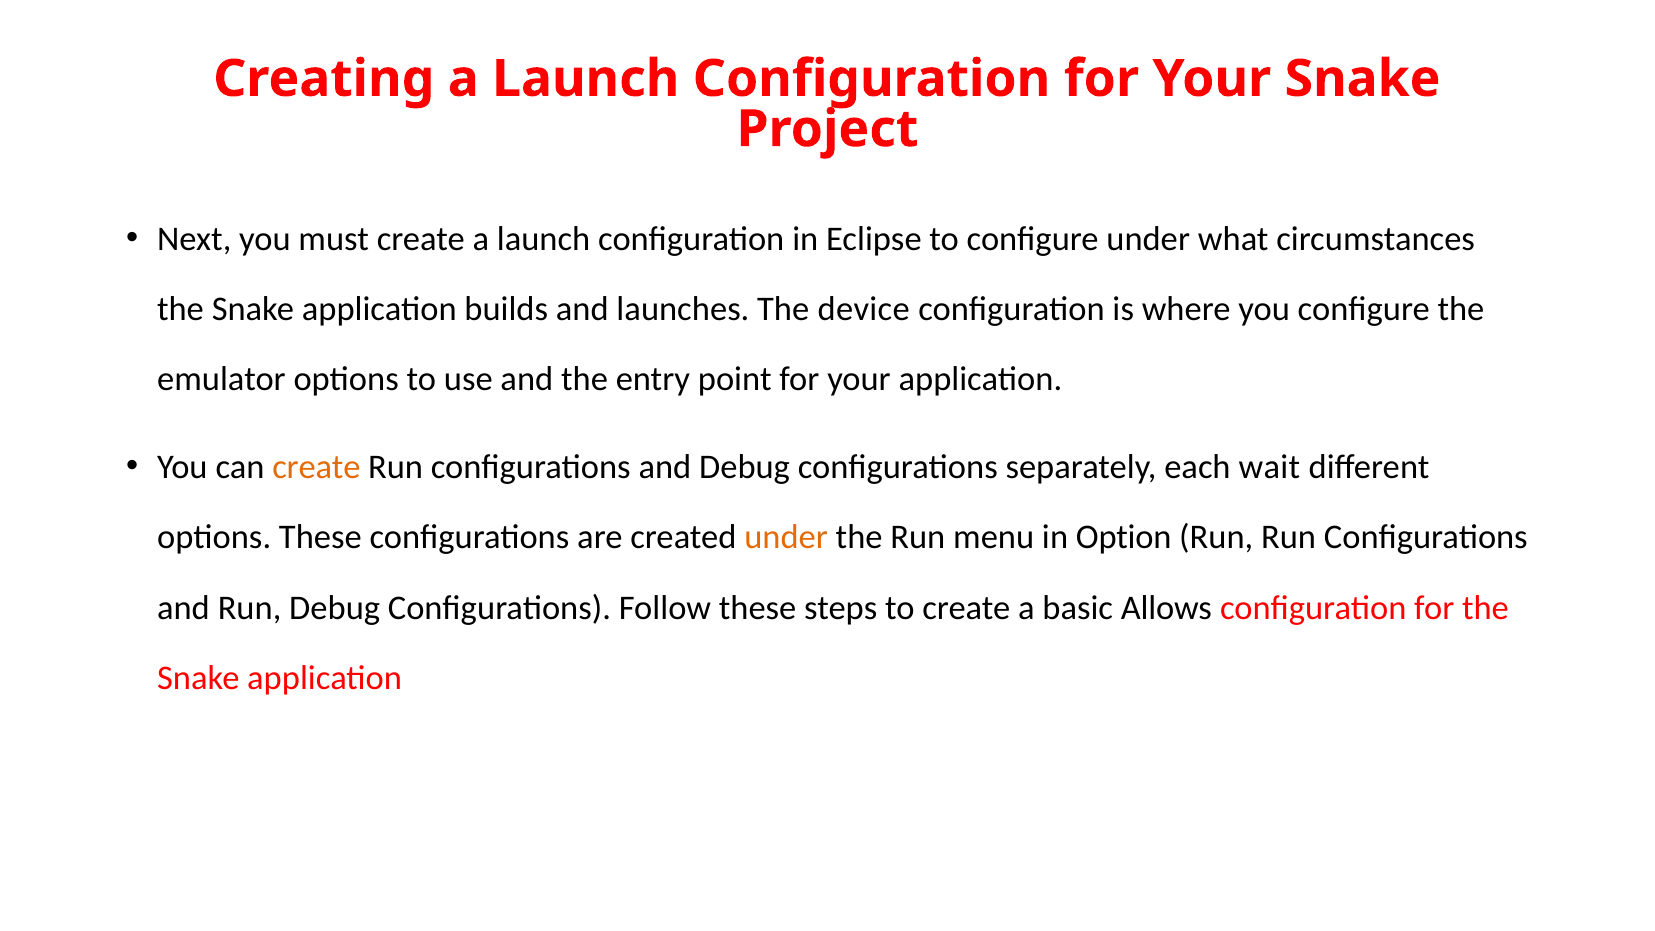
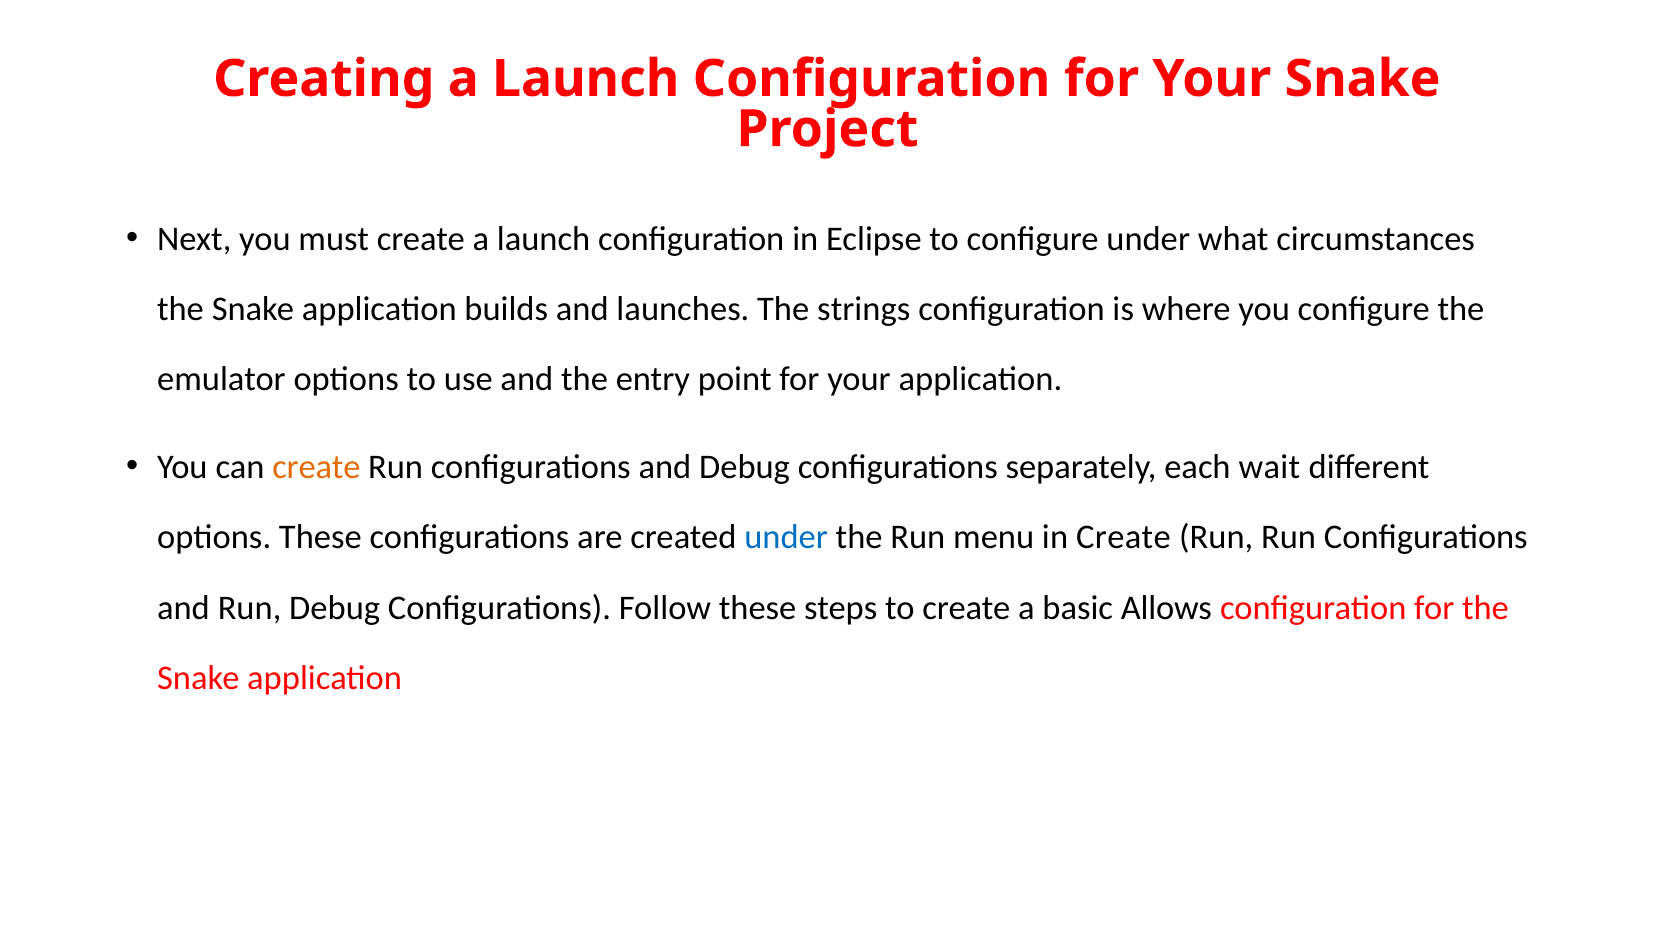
device: device -> strings (864, 309)
under colour: orange -> blue (786, 537)
in Option: Option -> Create (1123, 537)
